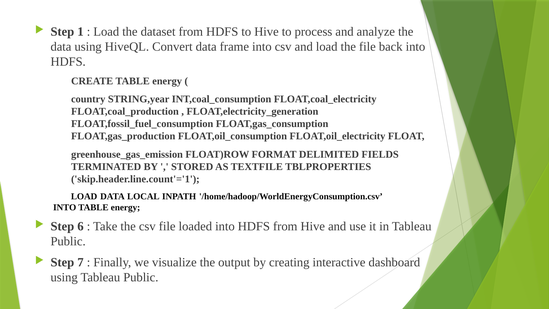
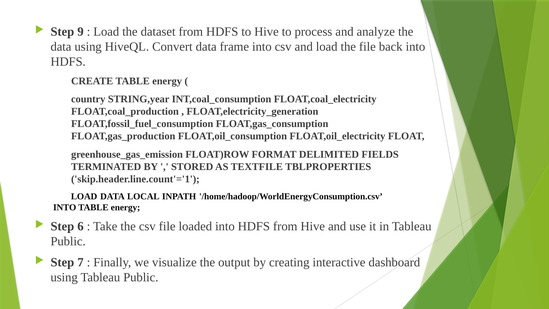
1: 1 -> 9 (80, 32)
